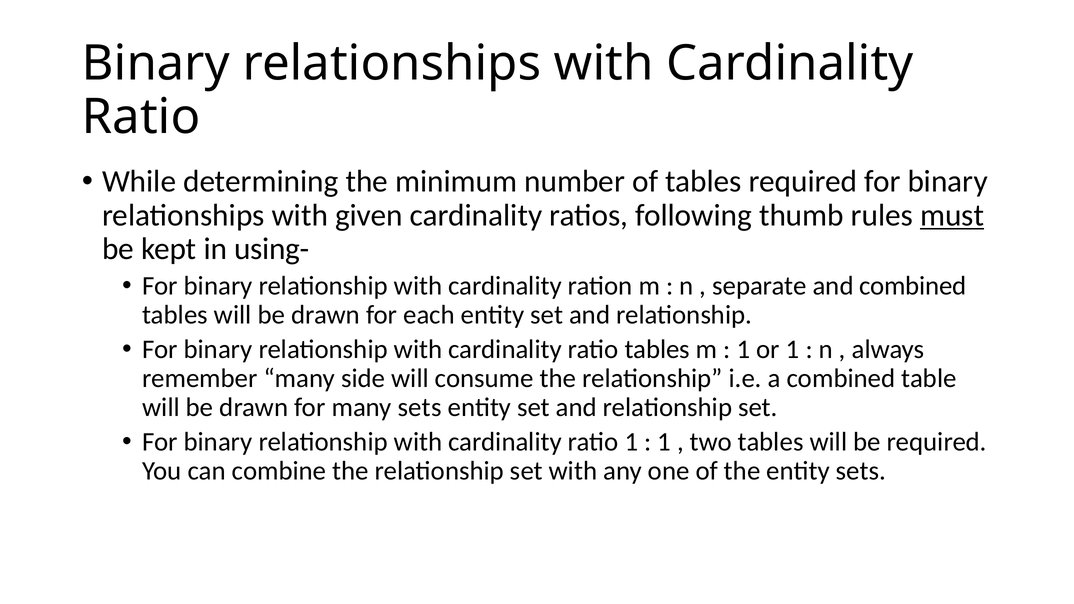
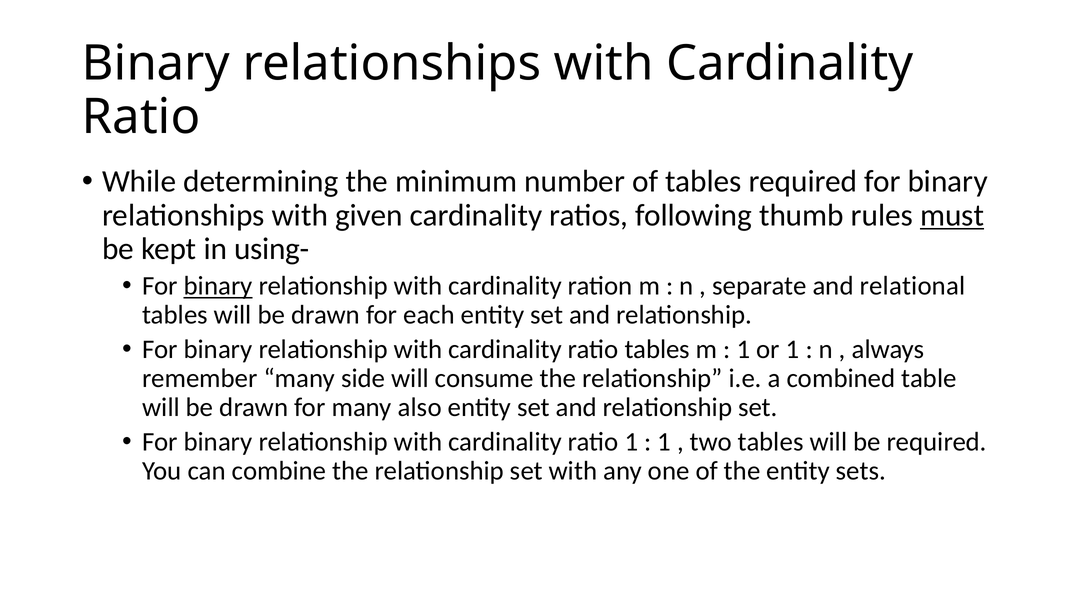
binary underline: none -> present (218, 286)
and combined: combined -> relational (913, 286)
many sets: sets -> also (420, 408)
